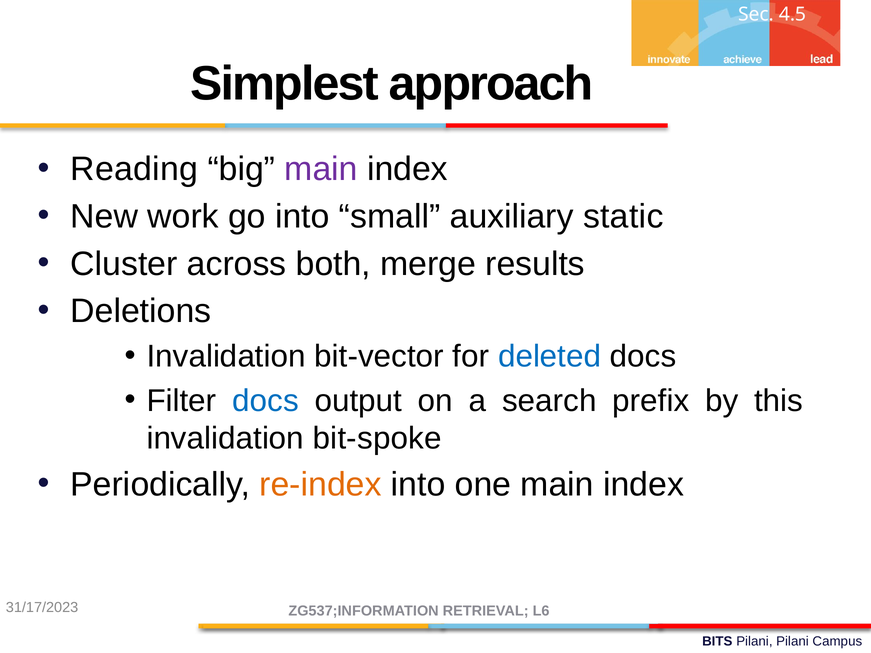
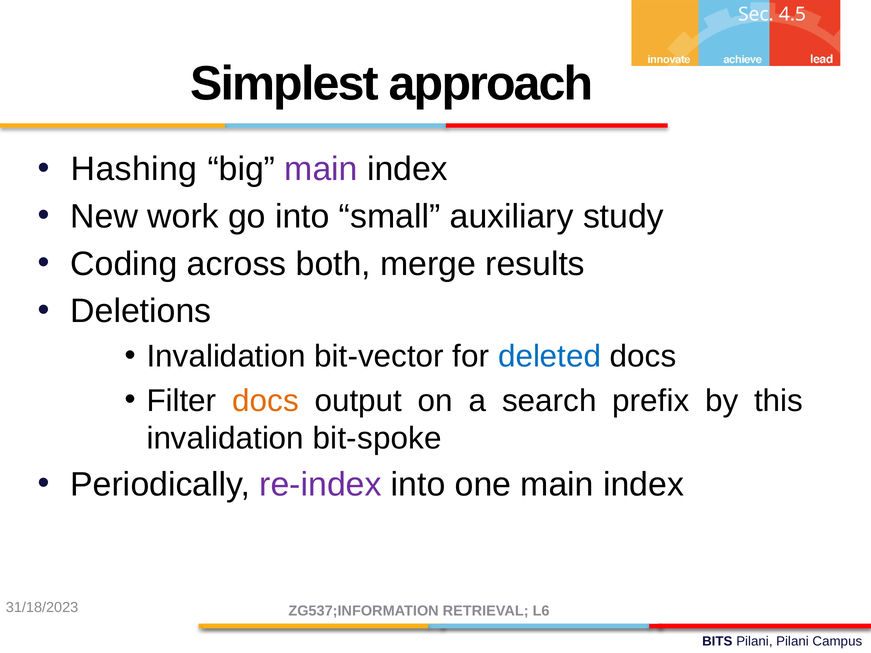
Reading: Reading -> Hashing (134, 169)
static: static -> study (623, 217)
Cluster: Cluster -> Coding (124, 264)
docs colour: blue -> orange (266, 401)
re-index colour: orange -> purple (320, 485)
31/17/2023: 31/17/2023 -> 31/18/2023 (42, 608)
